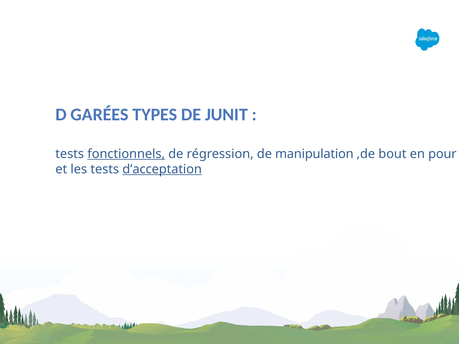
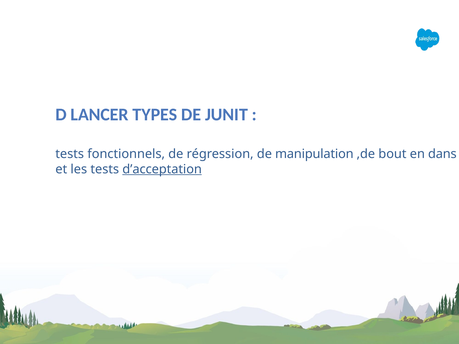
GARÉES: GARÉES -> LANCER (100, 115)
fonctionnels underline: present -> none (126, 154)
pour: pour -> dans (442, 154)
